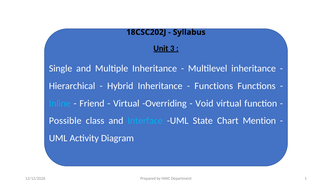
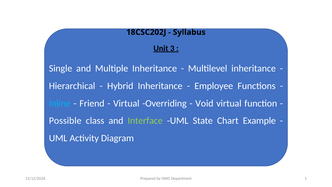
Functions: Functions -> Employee (214, 86)
Interface colour: light blue -> light green (145, 121)
Mention: Mention -> Example (259, 121)
